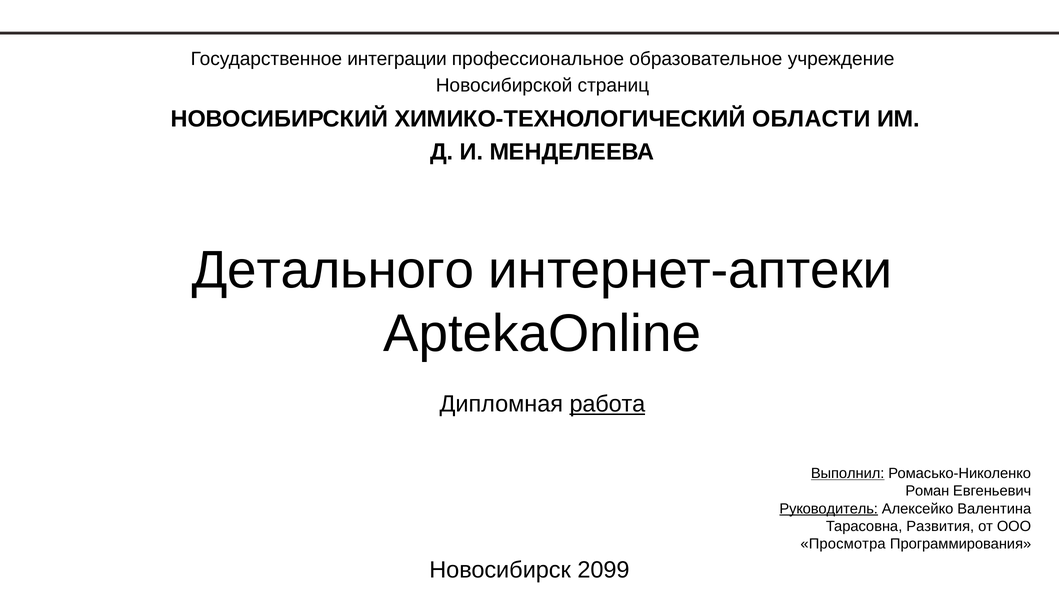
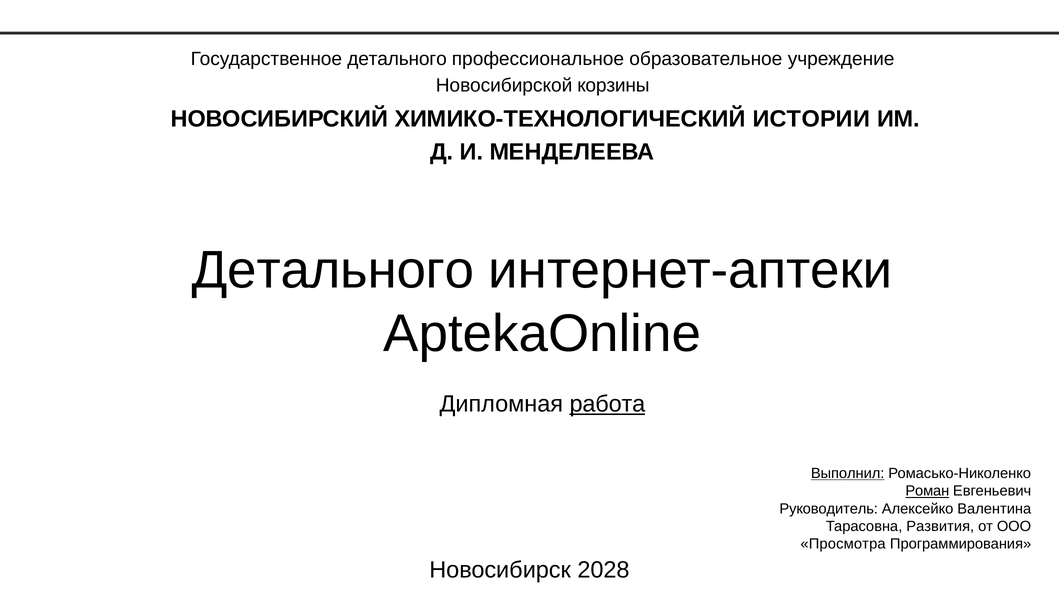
Государственное интеграции: интеграции -> детального (397, 59)
страниц: страниц -> корзины (613, 85)
ОБЛАСТИ: ОБЛАСТИ -> ИСТОРИИ (811, 119)
Роман underline: none -> present (927, 491)
Руководитель underline: present -> none (829, 509)
2099: 2099 -> 2028 (603, 570)
